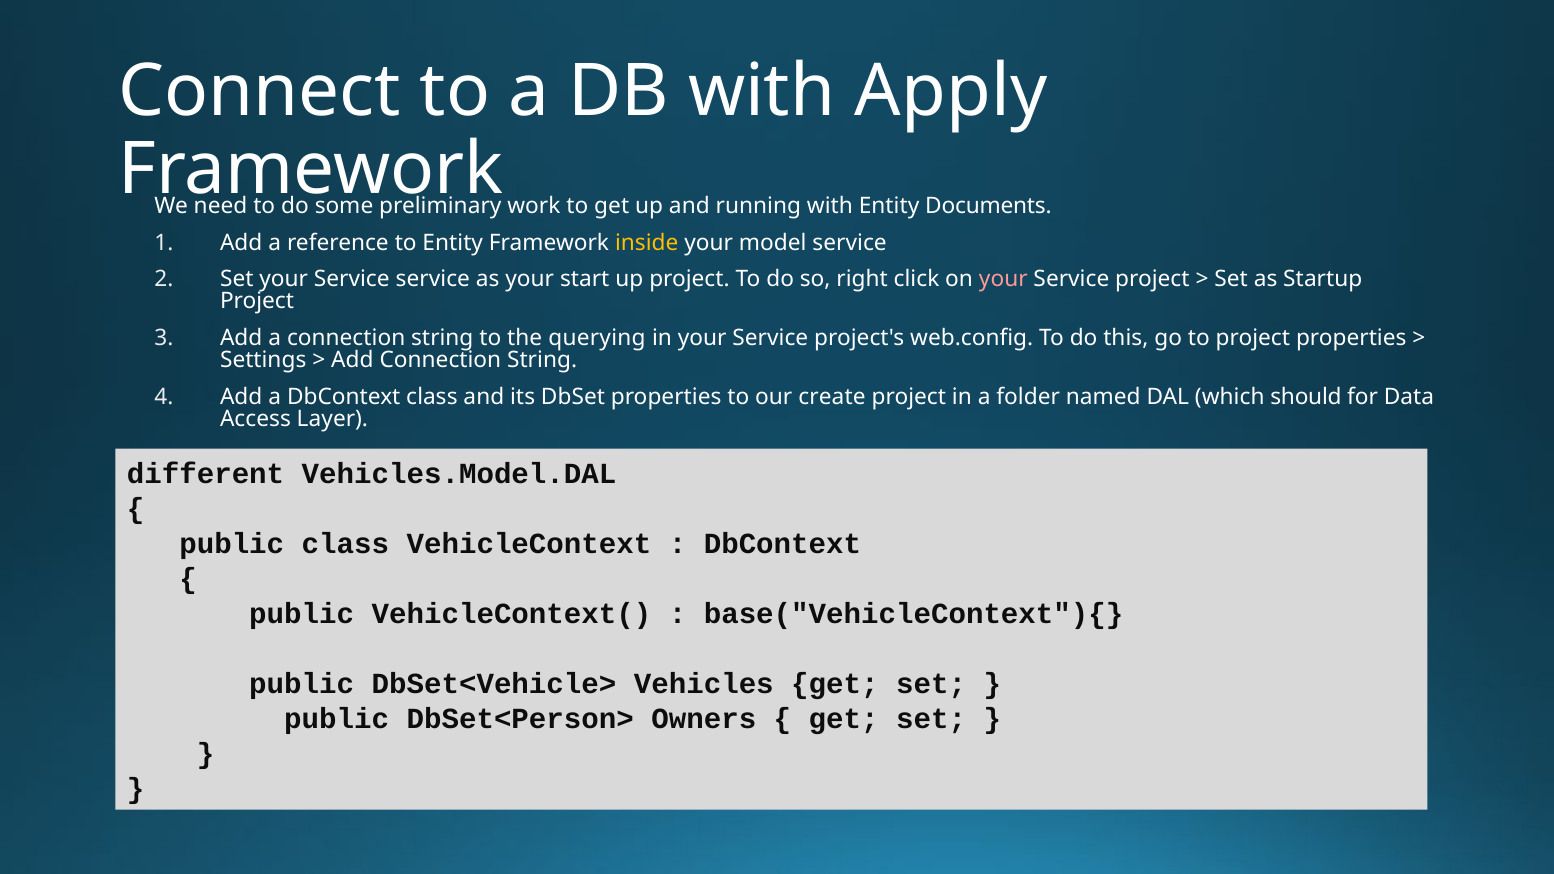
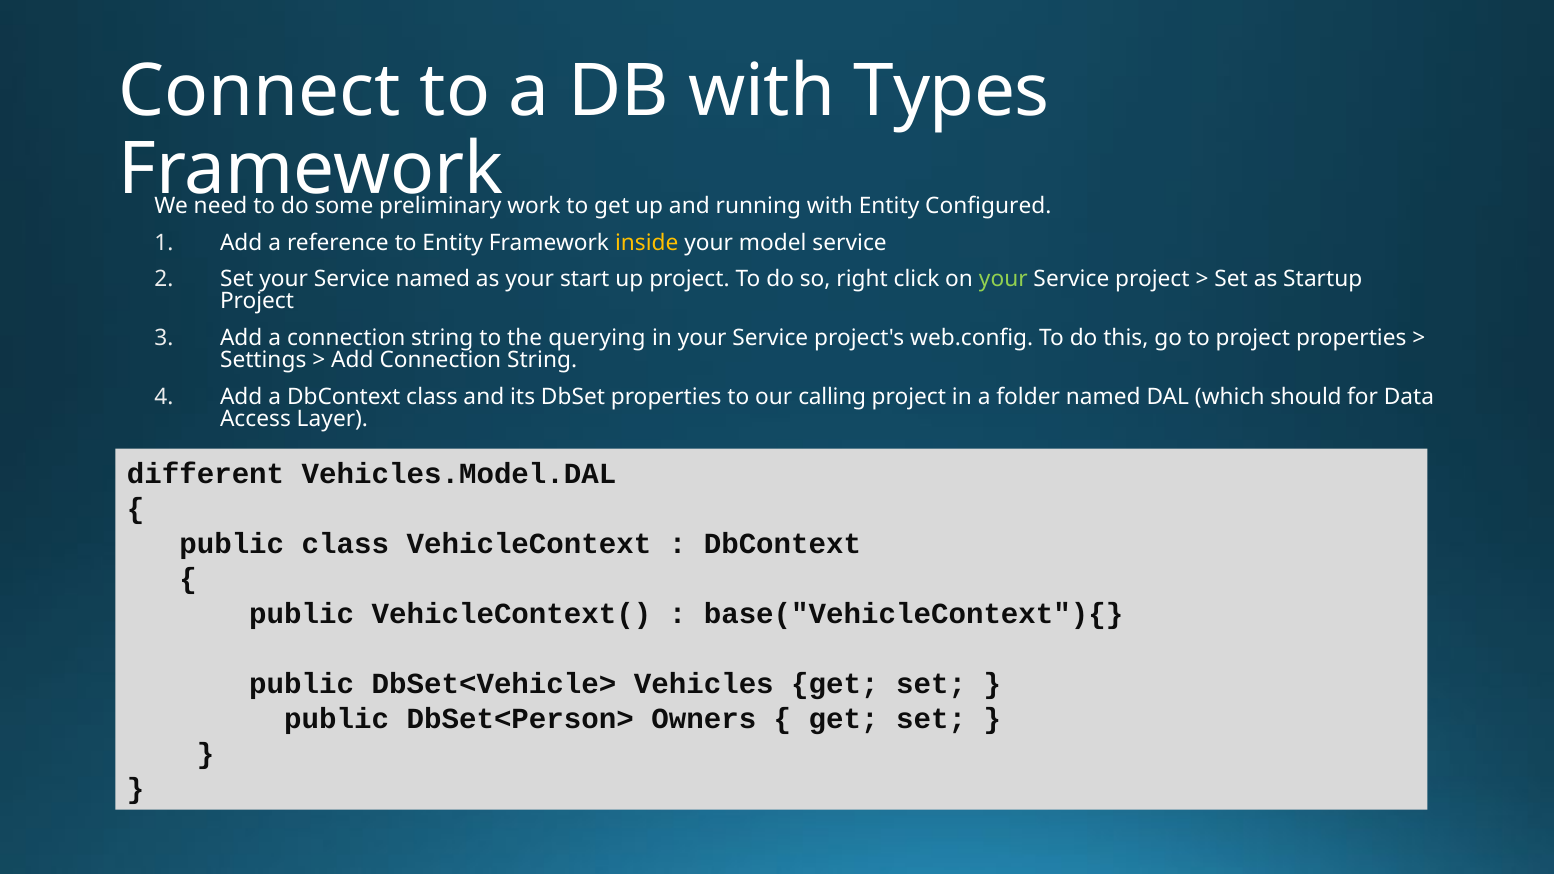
Apply: Apply -> Types (952, 91)
Documents: Documents -> Configured (988, 206)
Service service: service -> named (433, 280)
your colour: pink -> light green (1003, 280)
create: create -> calling (832, 397)
